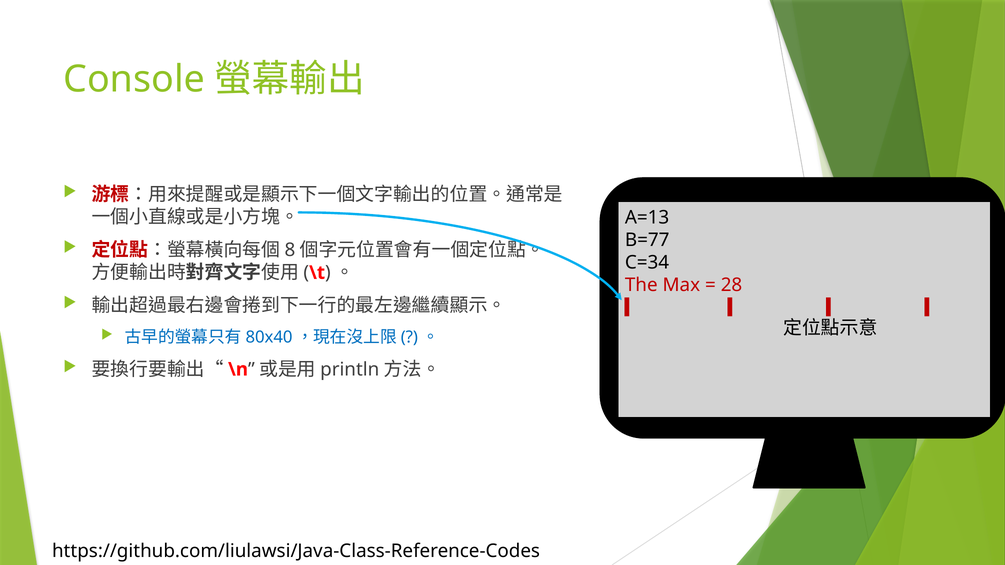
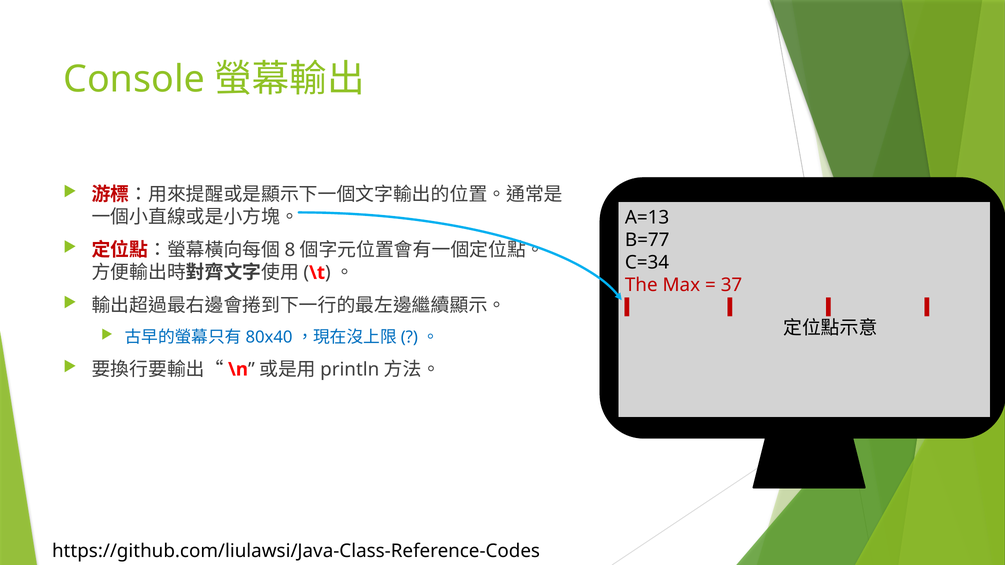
28: 28 -> 37 (732, 285)
